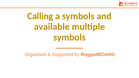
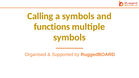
available: available -> functions (52, 27)
